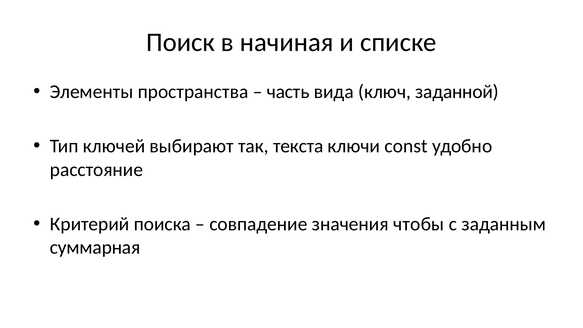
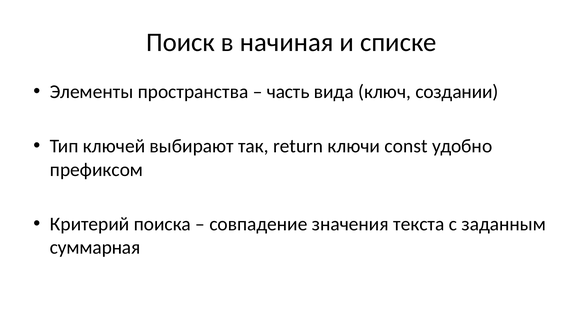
заданной: заданной -> создании (457, 92)
текста: текста -> return (298, 146)
расстояние: расстояние -> префиксом (96, 170)
чтобы: чтобы -> текста (419, 224)
